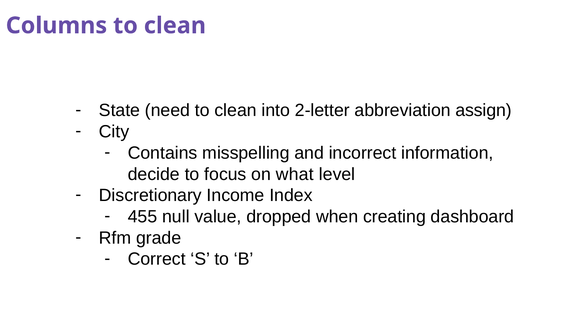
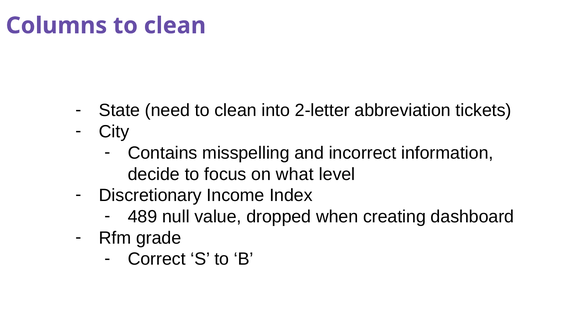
assign: assign -> tickets (483, 110)
455: 455 -> 489 (143, 216)
